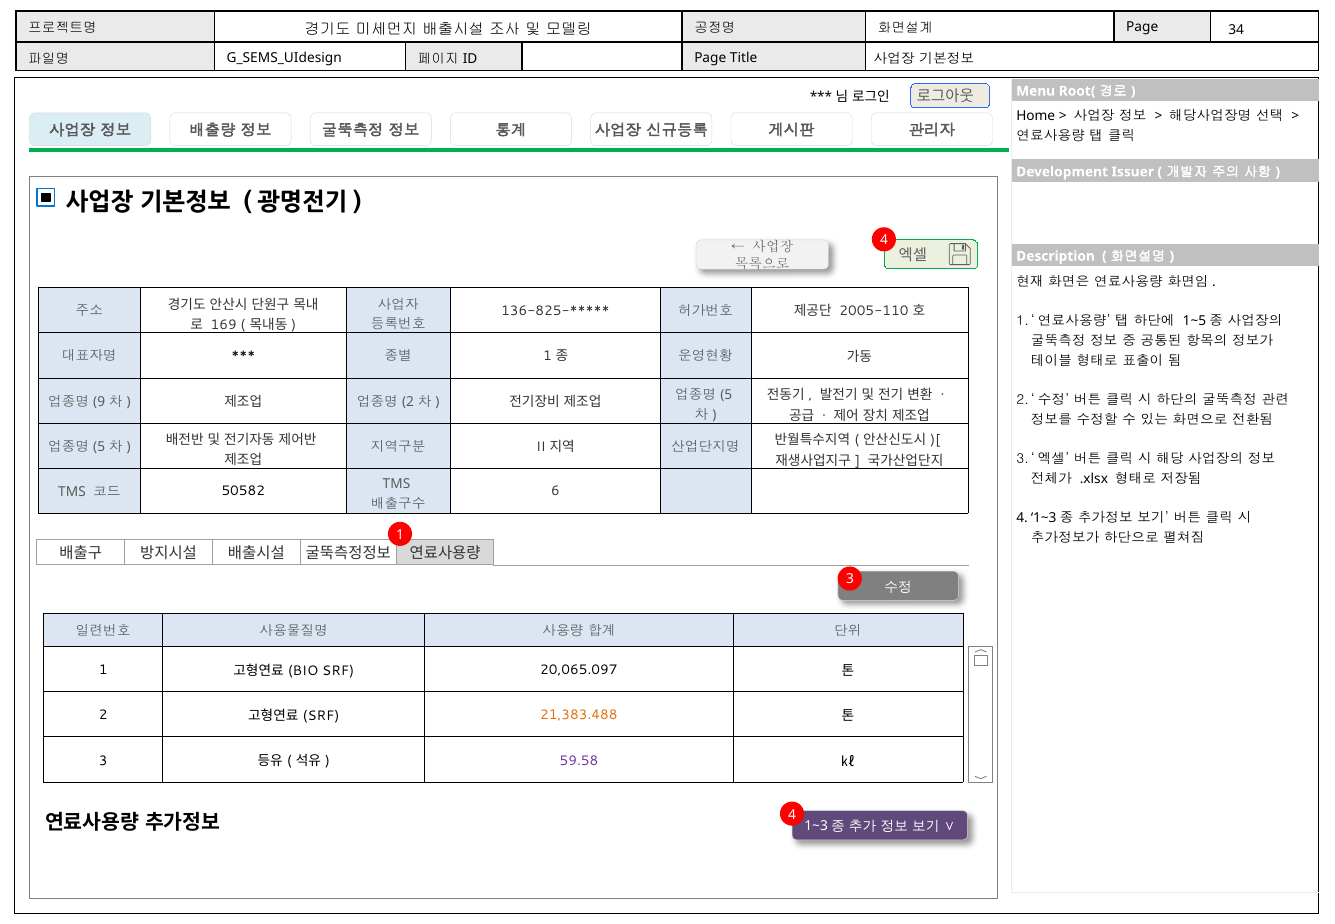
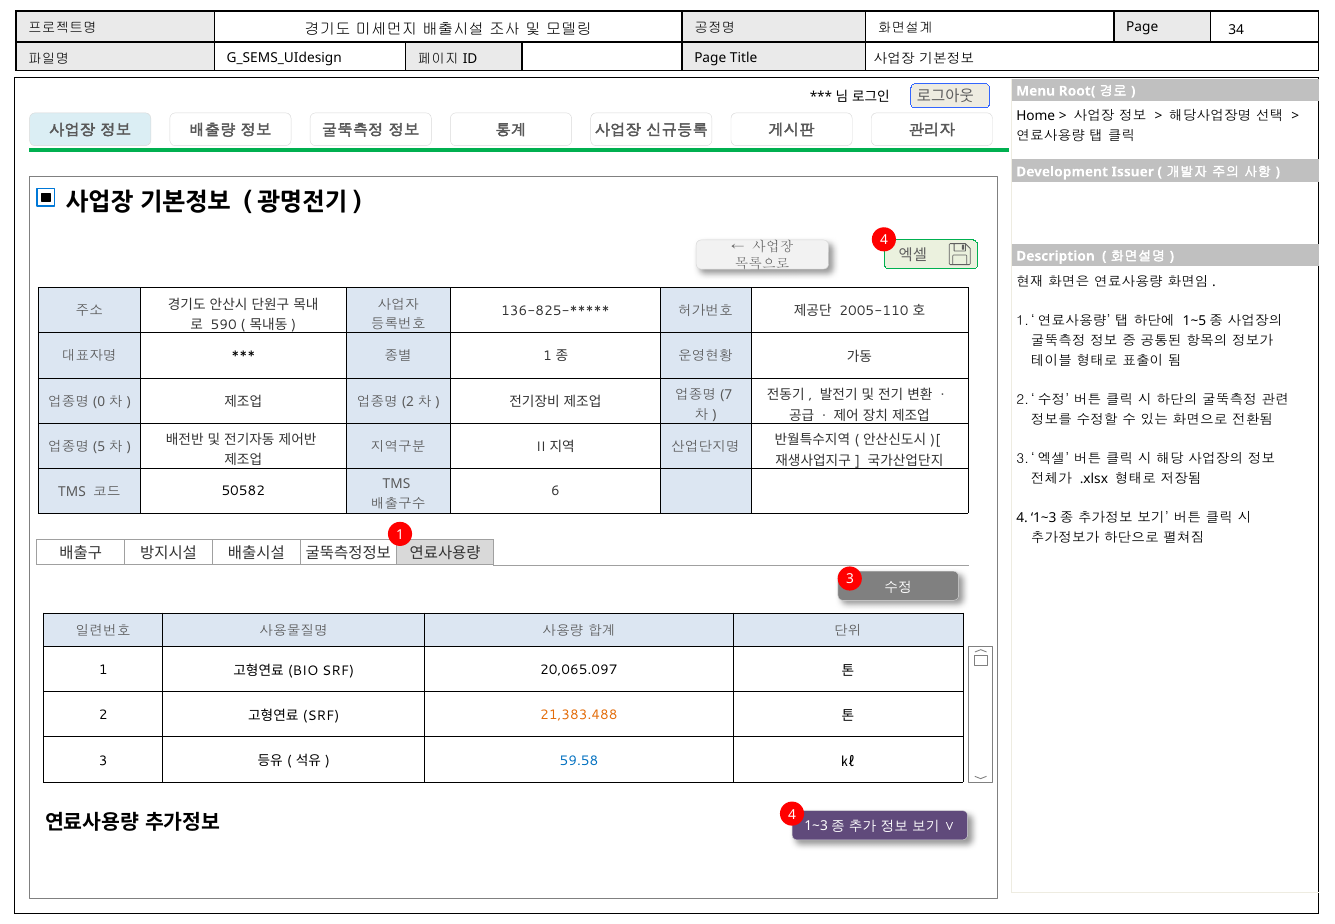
169: 169 -> 590 (224, 325)
5: 5 -> 7 (726, 395)
9: 9 -> 0 (99, 402)
59.58 colour: purple -> blue (579, 761)
